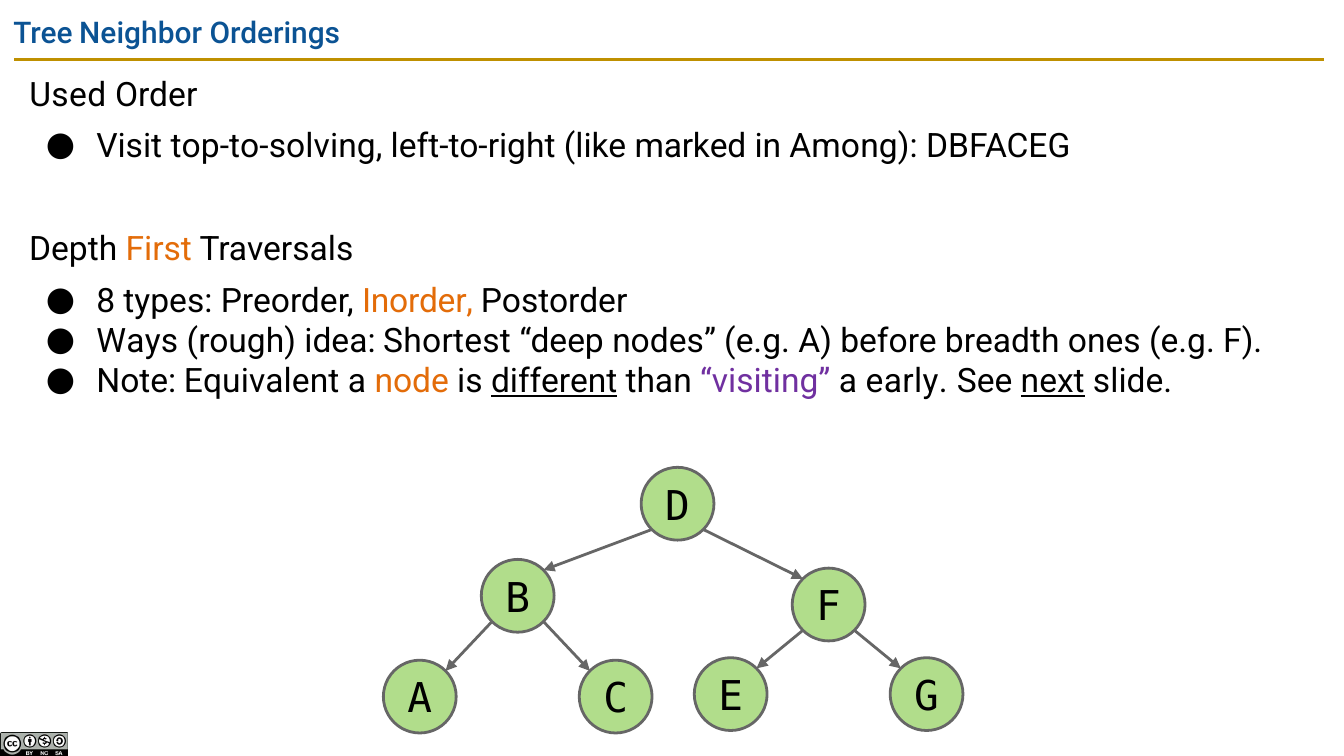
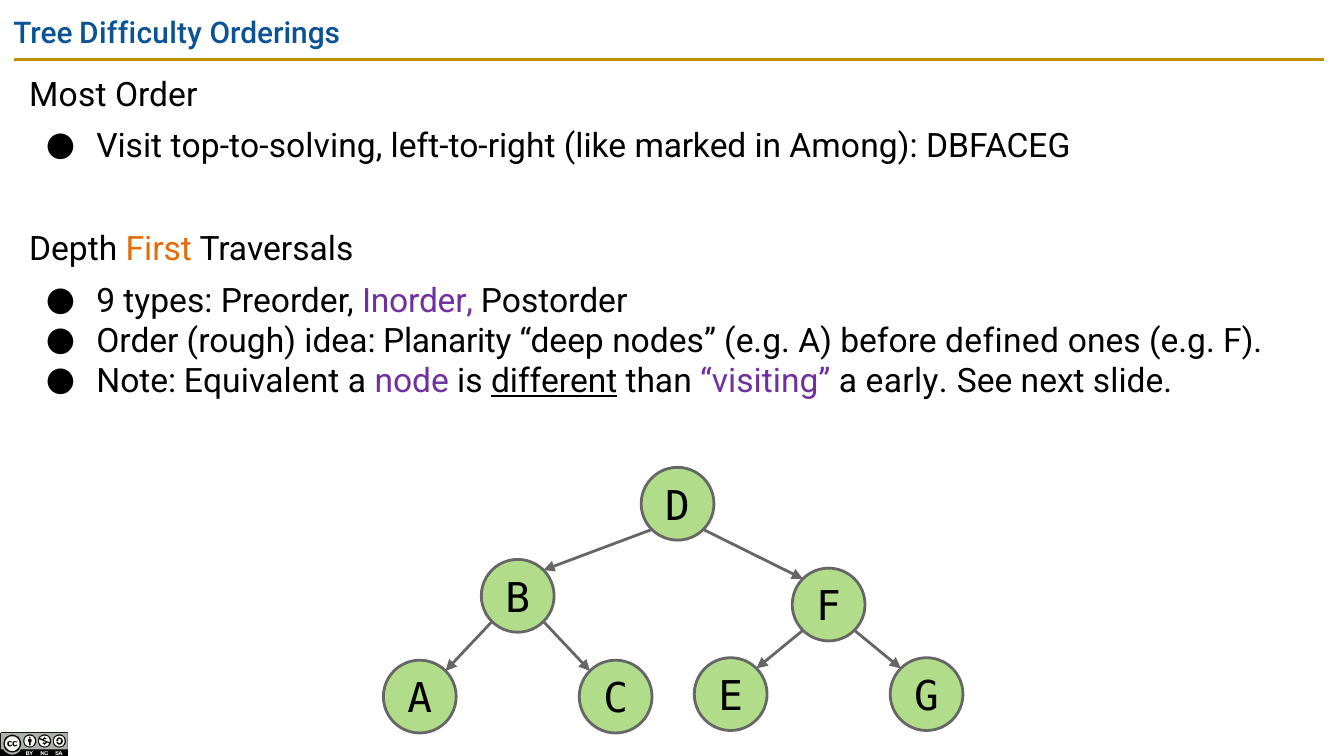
Neighbor: Neighbor -> Difficulty (141, 33)
Used: Used -> Most (68, 95)
8: 8 -> 9 (106, 301)
Inorder colour: orange -> purple (417, 301)
Ways: Ways -> Order (137, 342)
Shortest: Shortest -> Planarity (447, 342)
breadth: breadth -> defined (1002, 342)
node colour: orange -> purple (412, 382)
next underline: present -> none (1053, 382)
